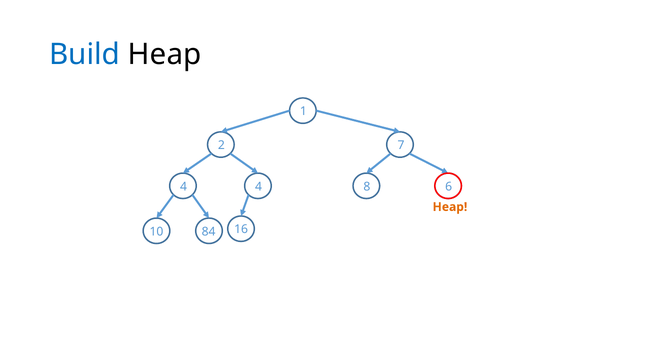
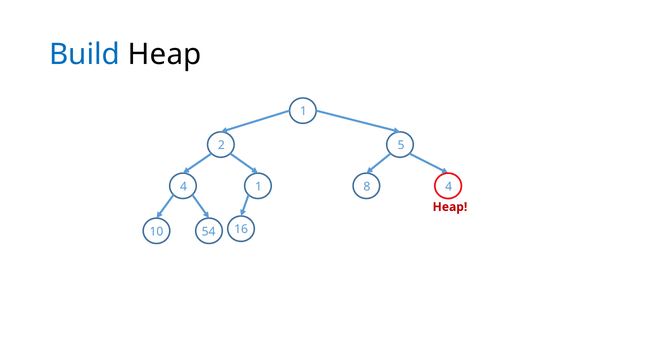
7: 7 -> 5 (401, 145)
4 4: 4 -> 1 (259, 186)
8 6: 6 -> 4 (449, 186)
Heap colour: orange -> red (450, 207)
84: 84 -> 54 (209, 231)
